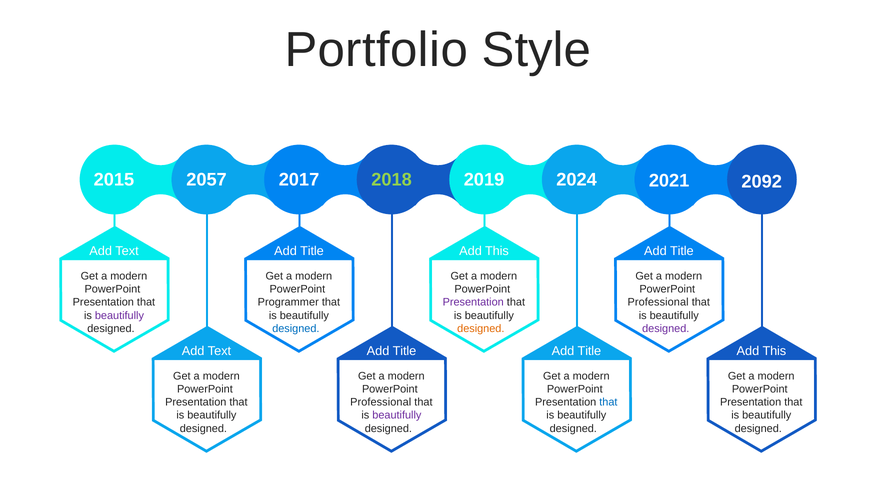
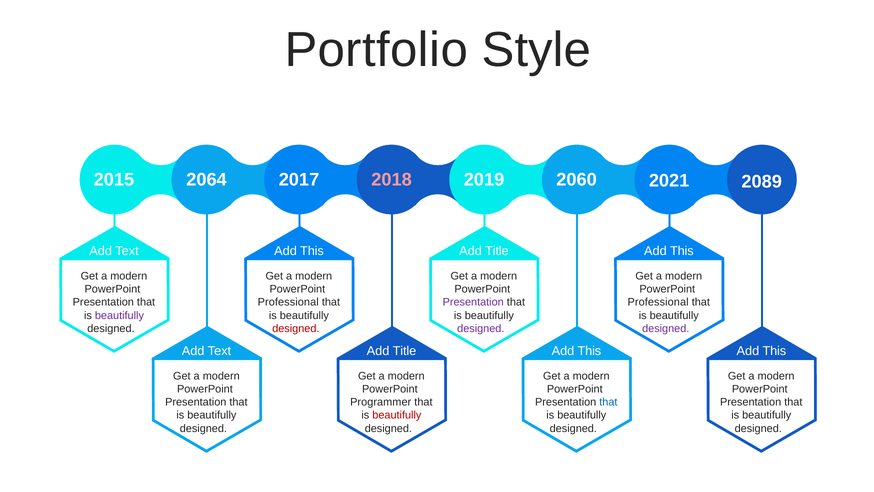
2057: 2057 -> 2064 (207, 180)
2018 colour: light green -> pink (392, 180)
2024: 2024 -> 2060 (577, 180)
2092: 2092 -> 2089 (762, 182)
Title: Title -> This (312, 251)
This: This -> Title (497, 251)
Title: Title -> This (682, 251)
Programmer: Programmer -> Professional (288, 302)
designed colour: blue -> red (296, 328)
designed colour: orange -> purple (481, 328)
Title: Title -> This (589, 351)
Professional: Professional -> Programmer (381, 402)
beautifully colour: purple -> red (397, 415)
